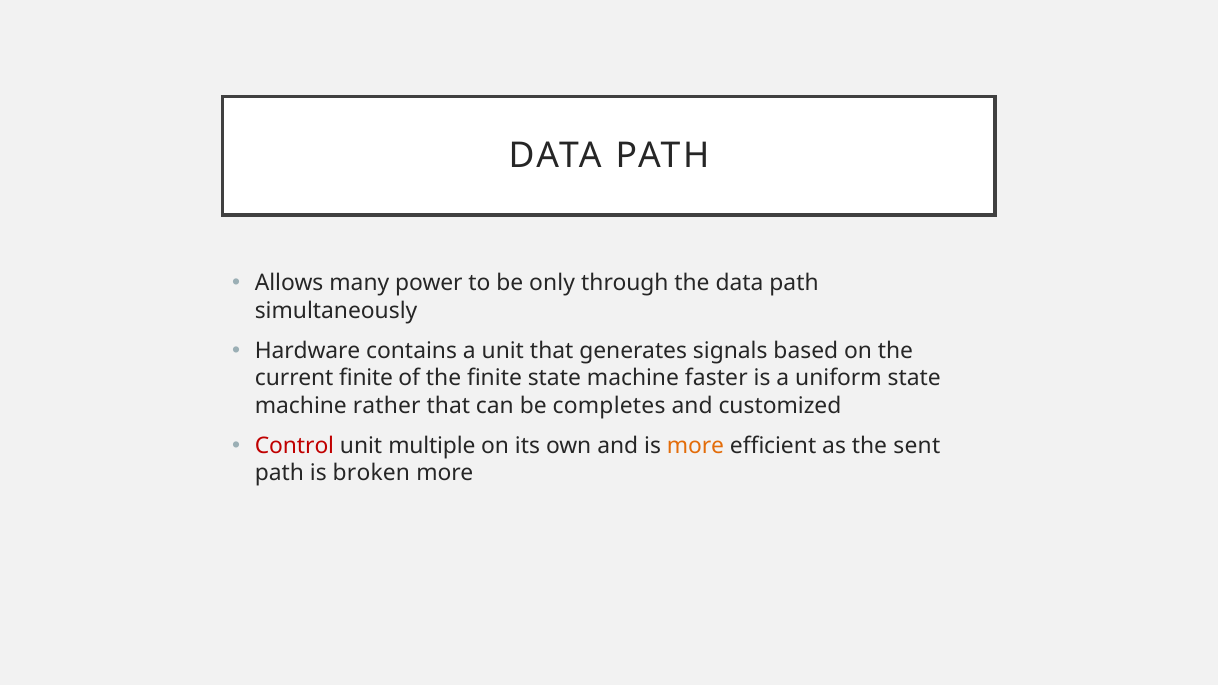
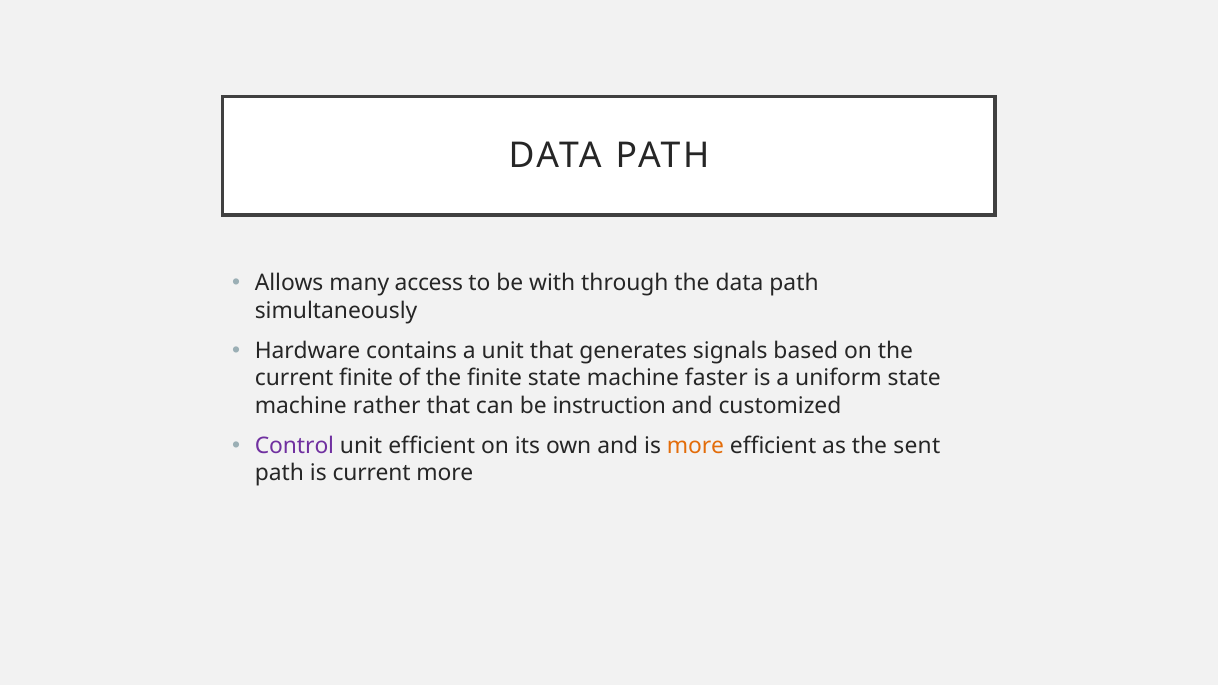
power: power -> access (429, 283)
only: only -> with (552, 283)
completes: completes -> instruction (609, 406)
Control colour: red -> purple (295, 446)
unit multiple: multiple -> efficient (432, 446)
is broken: broken -> current (372, 473)
